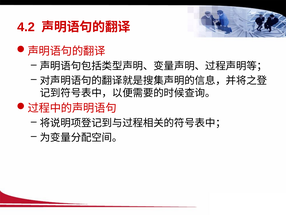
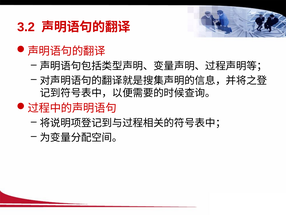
4.2: 4.2 -> 3.2 (26, 27)
